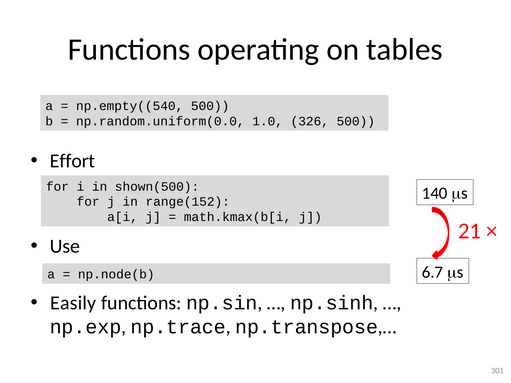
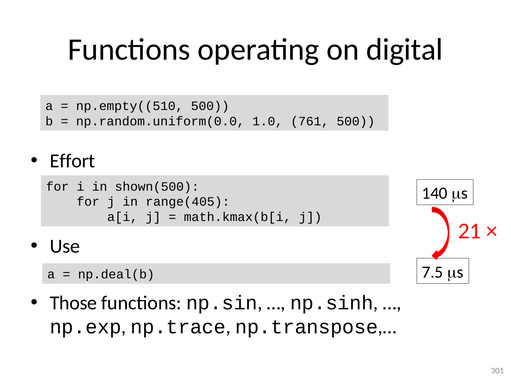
tables: tables -> digital (405, 49)
np.empty((540: np.empty((540 -> np.empty((510 (130, 106)
326: 326 -> 761 (310, 121)
range(152: range(152 -> range(405 (188, 202)
6.7: 6.7 -> 7.5 (433, 272)
np.node(b: np.node(b -> np.deal(b (116, 275)
Easily: Easily -> Those (73, 303)
